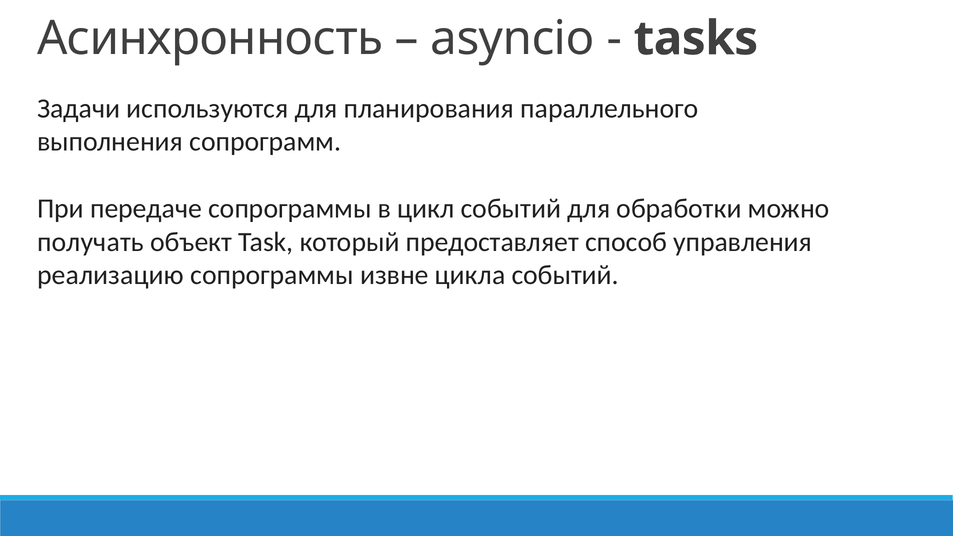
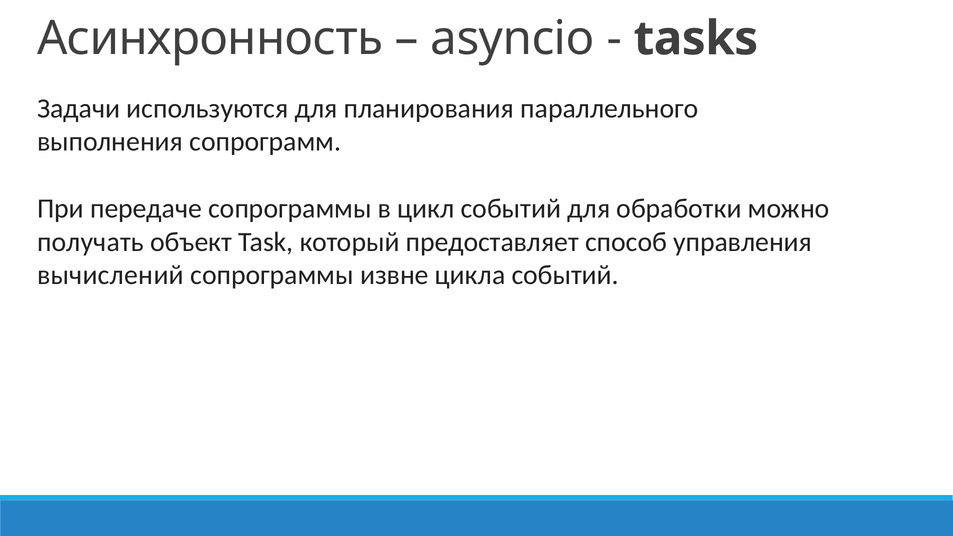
реализацию: реализацию -> вычислений (110, 275)
